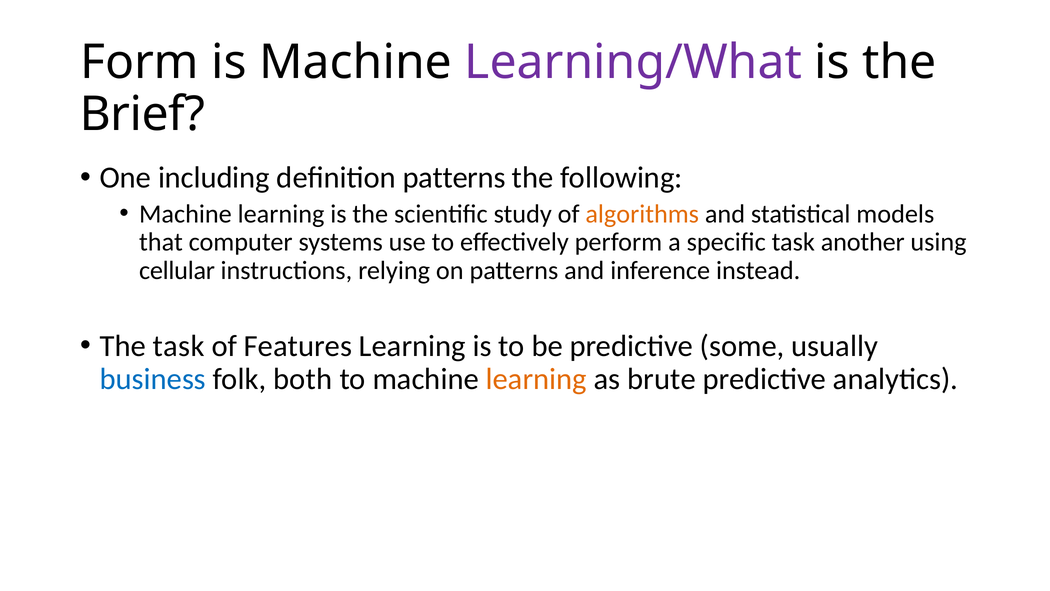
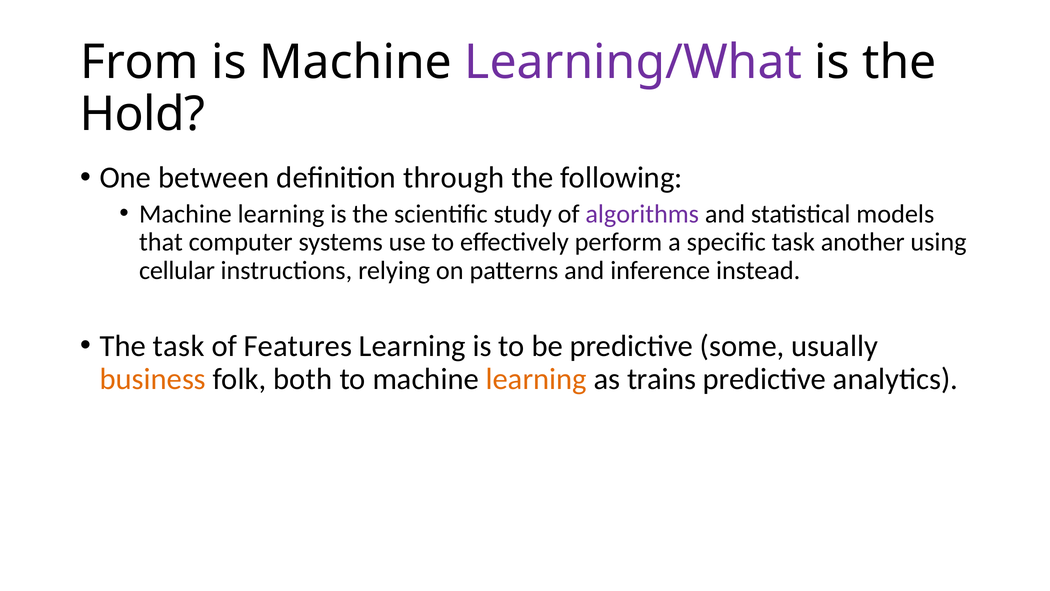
Form: Form -> From (139, 62)
Brief: Brief -> Hold (142, 114)
including: including -> between (214, 178)
definition patterns: patterns -> through (454, 178)
algorithms colour: orange -> purple (642, 214)
business colour: blue -> orange (153, 379)
brute: brute -> trains (662, 379)
